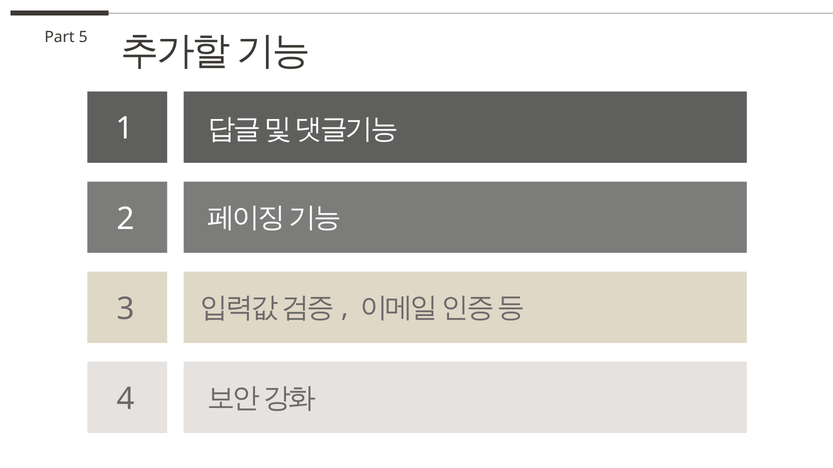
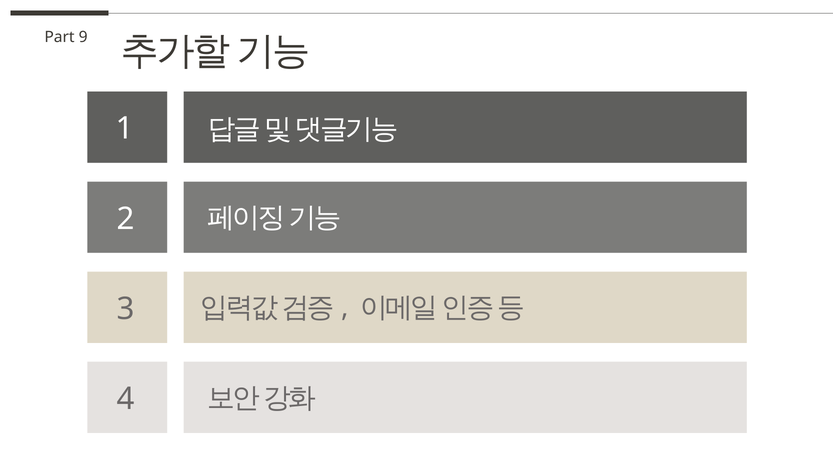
5: 5 -> 9 (83, 37)
